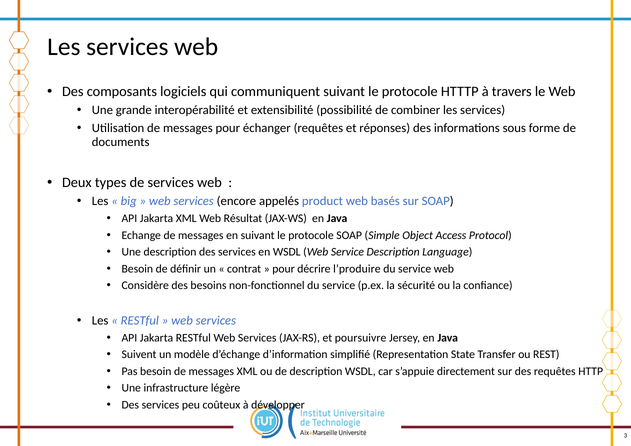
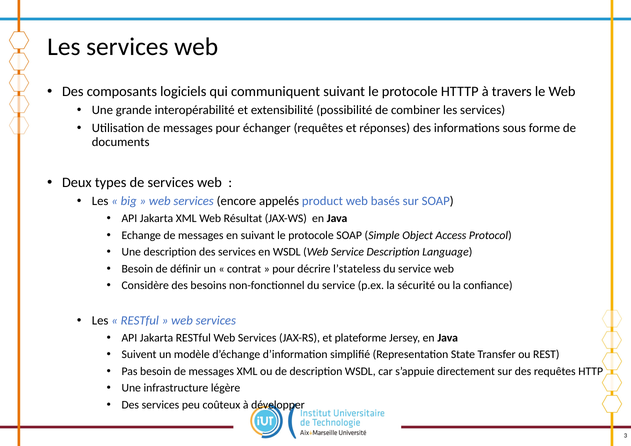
l’produire: l’produire -> l’stateless (357, 269)
poursuivre: poursuivre -> plateforme (361, 338)
